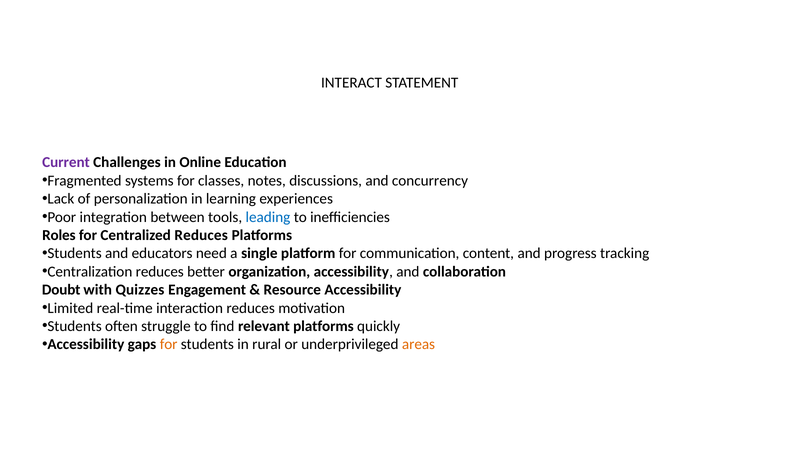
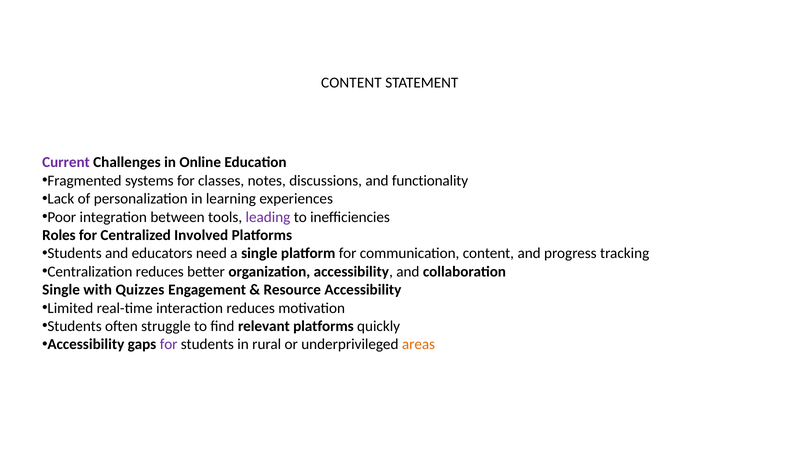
INTERACT: INTERACT -> CONTENT (351, 83)
concurrency: concurrency -> functionality (430, 181)
leading colour: blue -> purple (268, 217)
Centralized Reduces: Reduces -> Involved (201, 235)
Doubt: Doubt -> Single (61, 290)
for colour: orange -> purple (169, 344)
